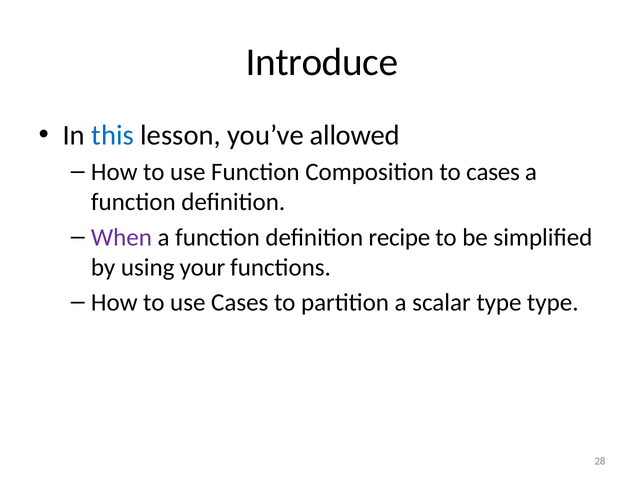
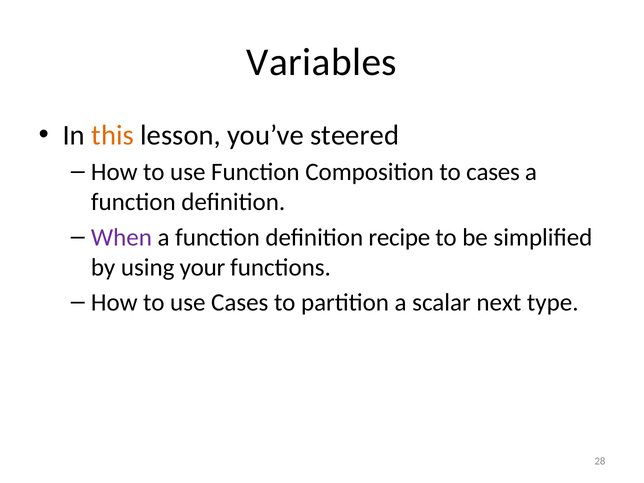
Introduce: Introduce -> Variables (322, 62)
this colour: blue -> orange (113, 135)
allowed: allowed -> steered (355, 135)
scalar type: type -> next (499, 302)
